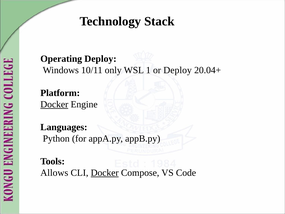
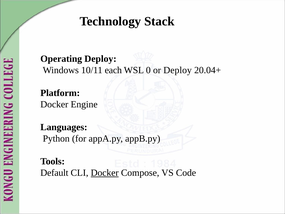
only: only -> each (113, 70)
1: 1 -> 0 (148, 70)
Docker underline: present -> none (54, 104)
Allows: Allows -> Default (54, 173)
